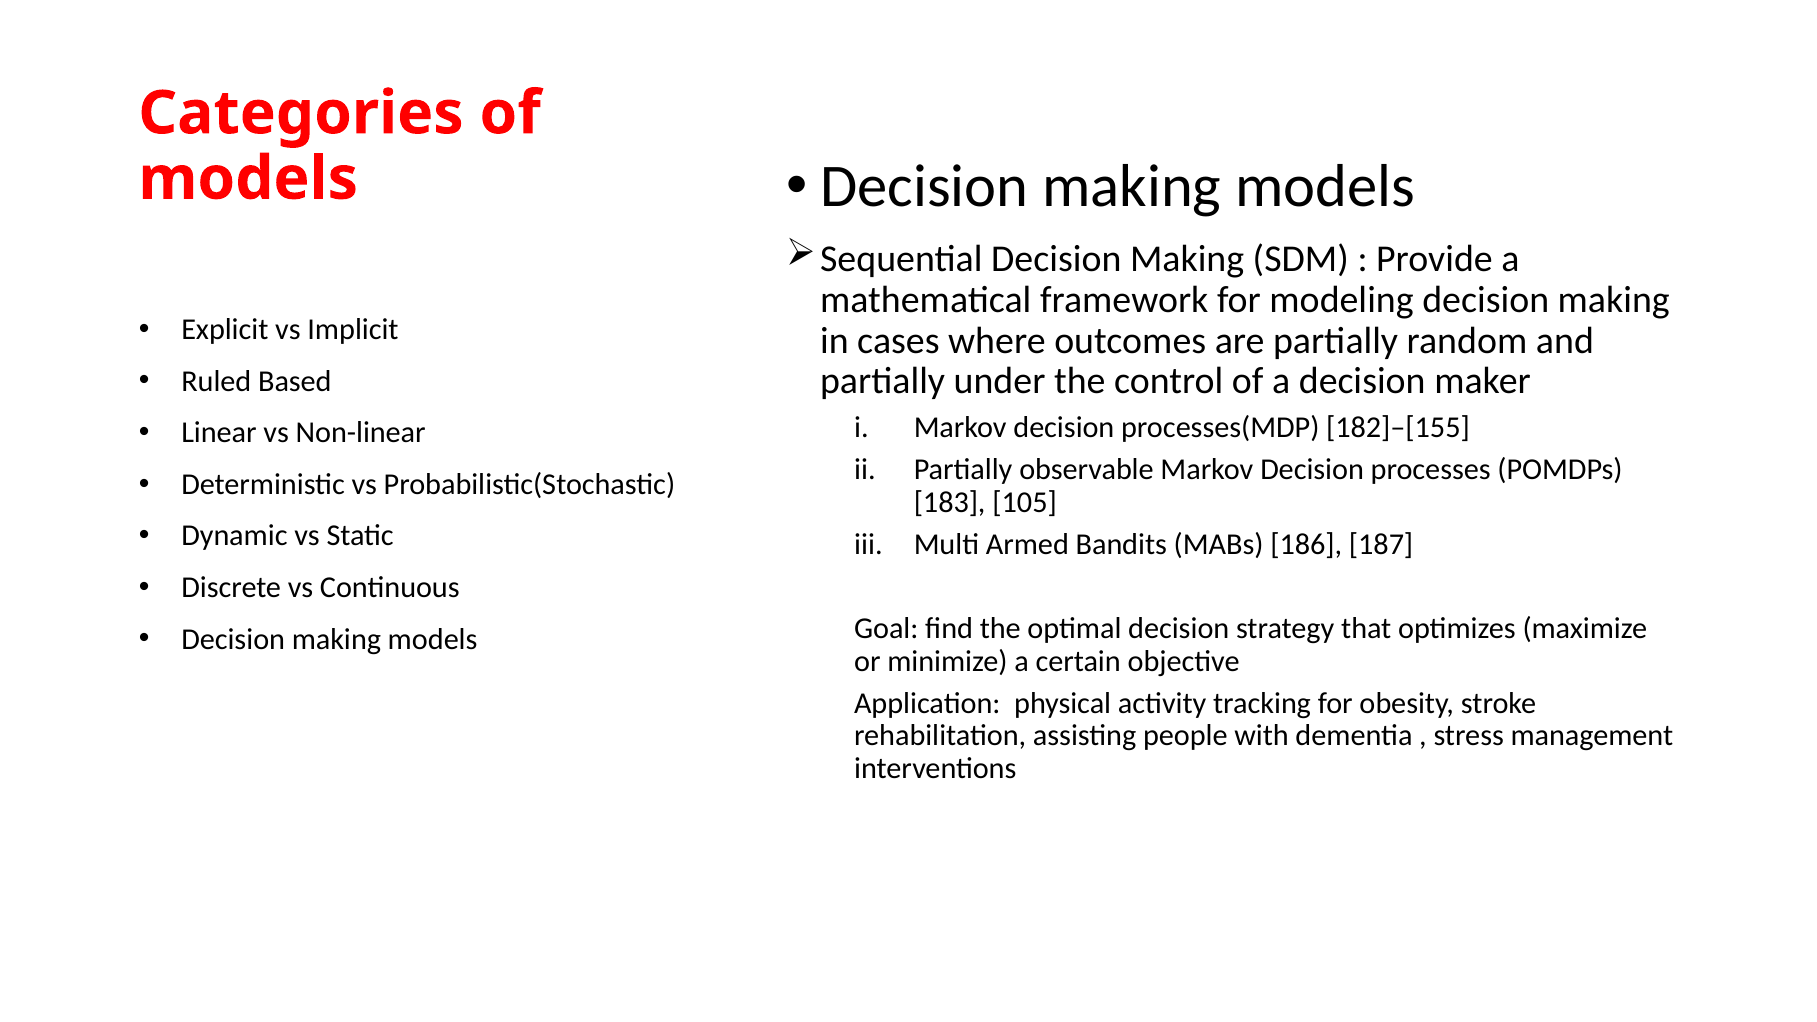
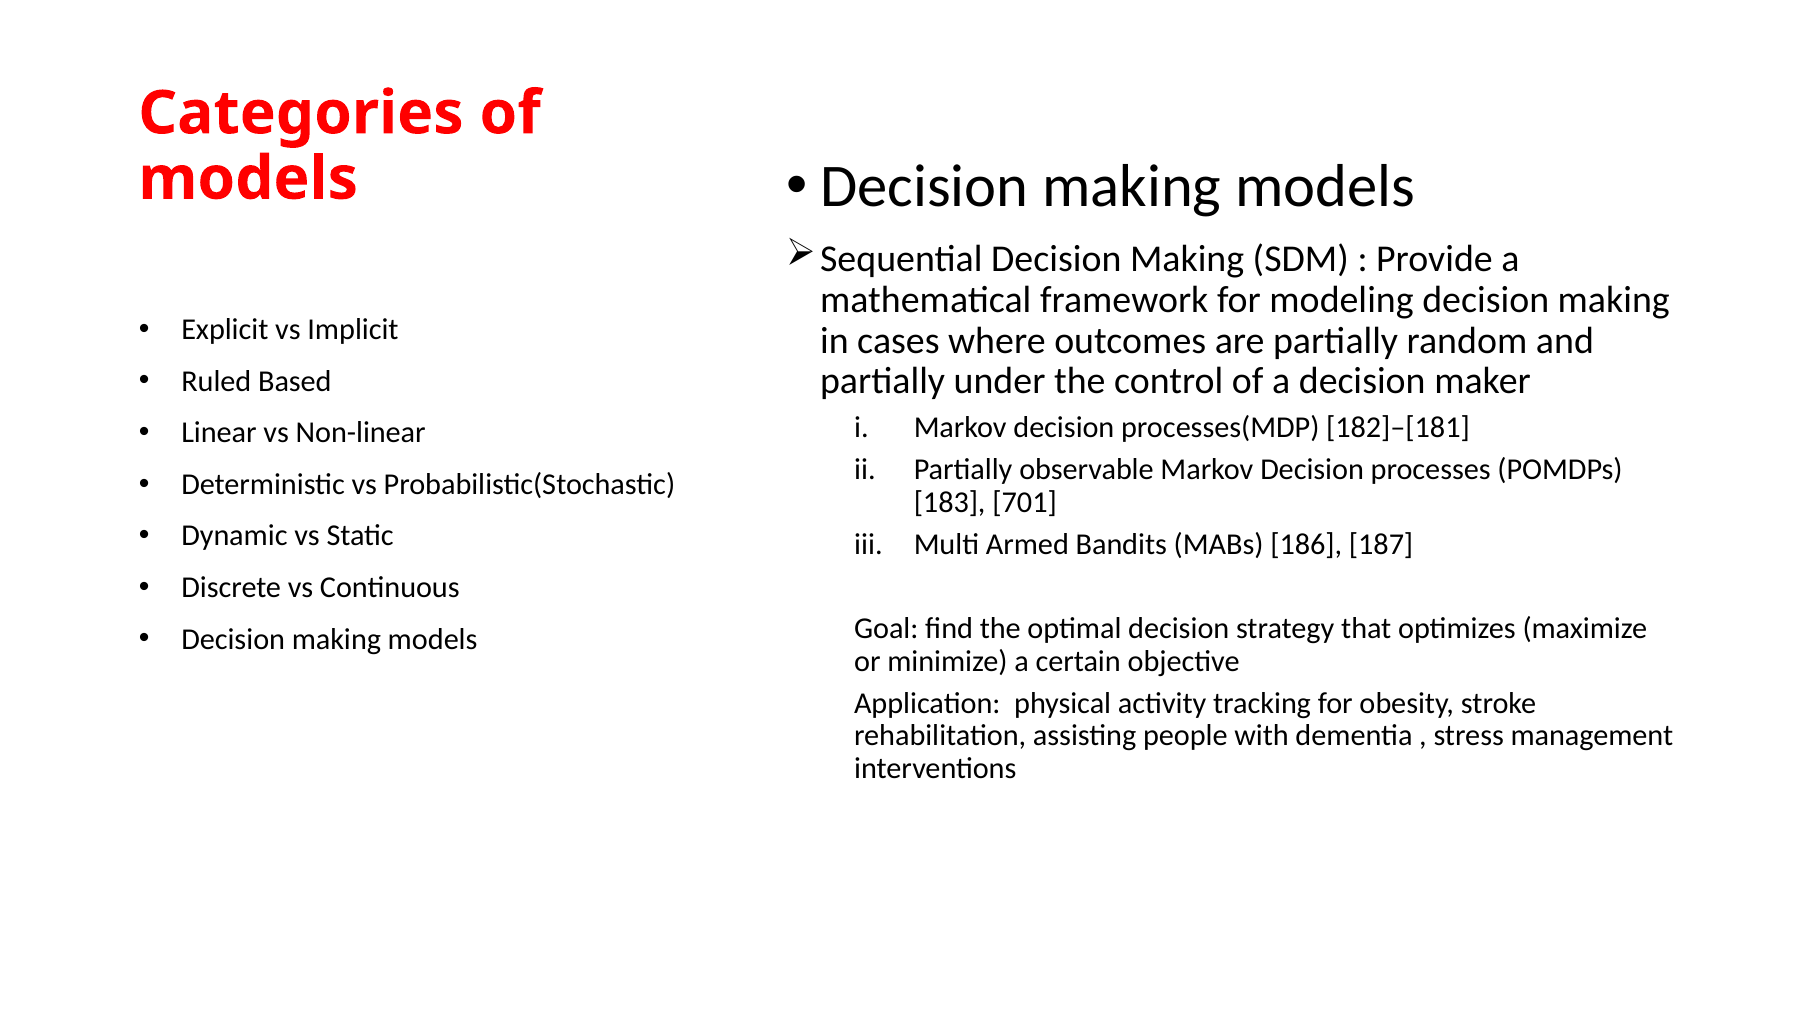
182]–[155: 182]–[155 -> 182]–[181 (1398, 428)
105: 105 -> 701 (1025, 502)
